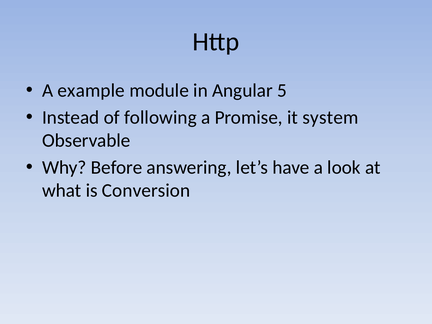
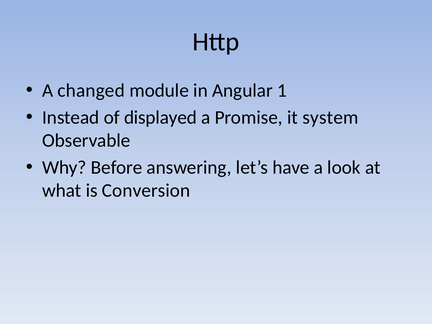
example: example -> changed (91, 91)
5: 5 -> 1 (282, 91)
following: following -> displayed (160, 118)
